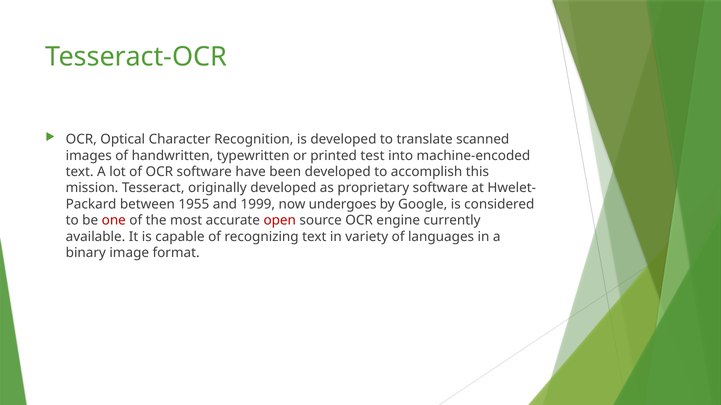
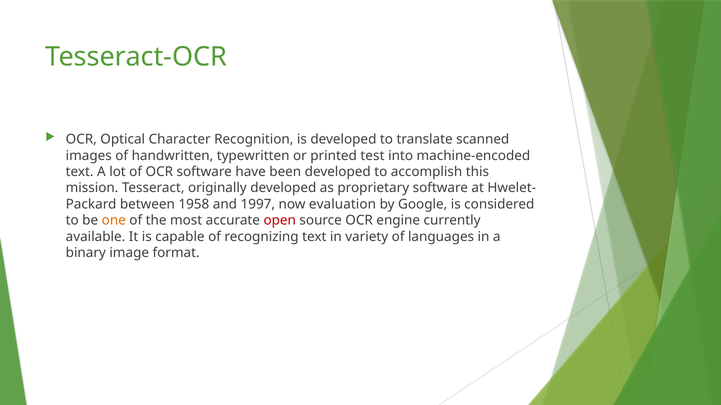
1955: 1955 -> 1958 (194, 204)
1999: 1999 -> 1997 (258, 204)
undergoes: undergoes -> evaluation (343, 204)
one colour: red -> orange (114, 221)
